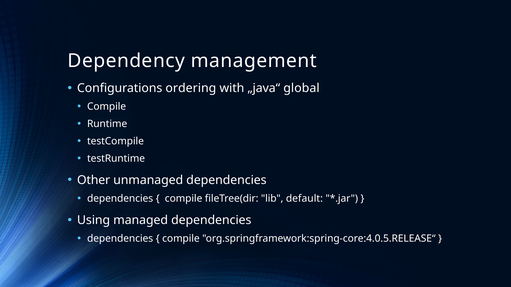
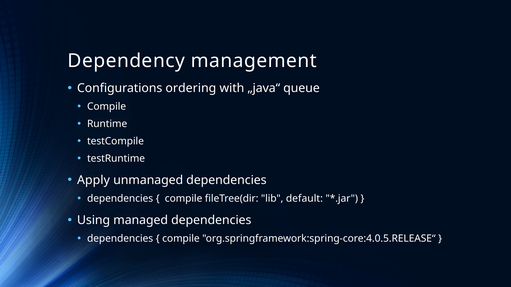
global: global -> queue (302, 88)
Other: Other -> Apply (94, 180)
